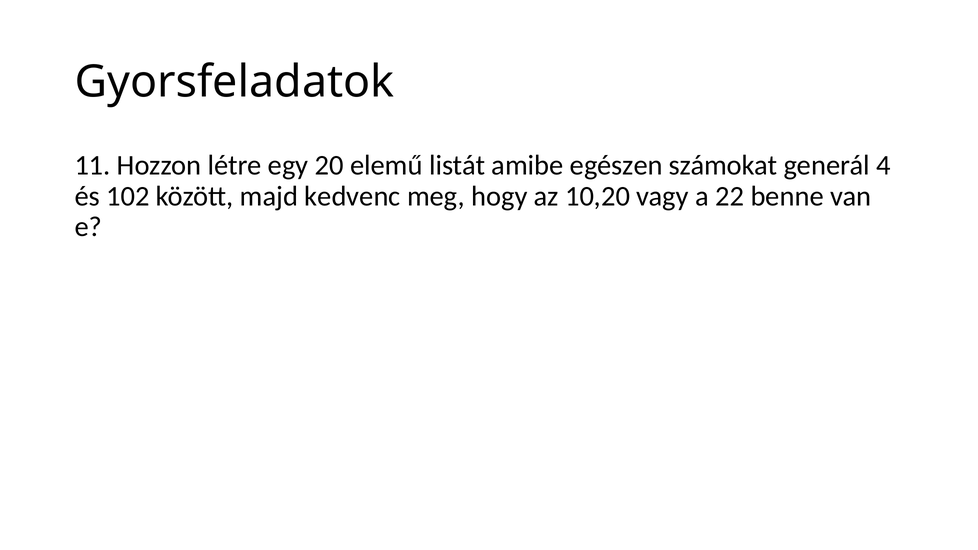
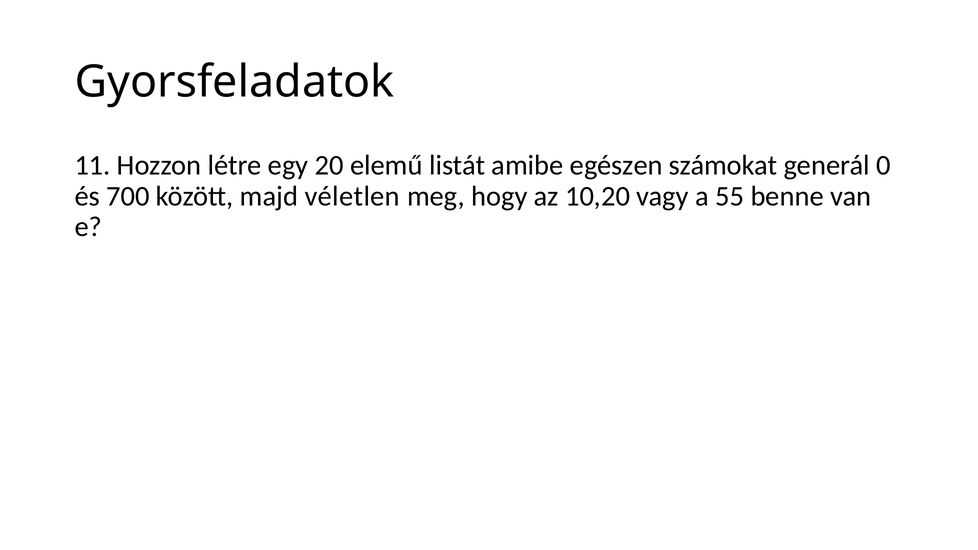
4: 4 -> 0 (883, 165)
102: 102 -> 700 (128, 196)
kedvenc: kedvenc -> véletlen (352, 196)
22: 22 -> 55 (730, 196)
